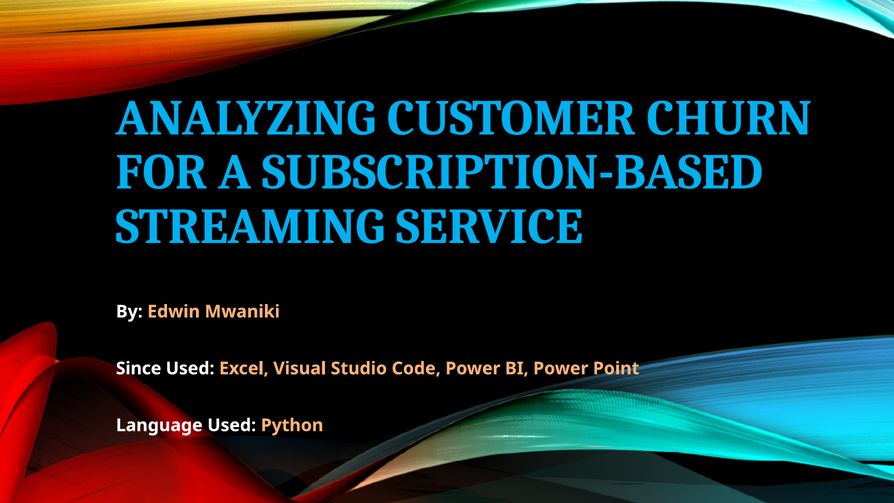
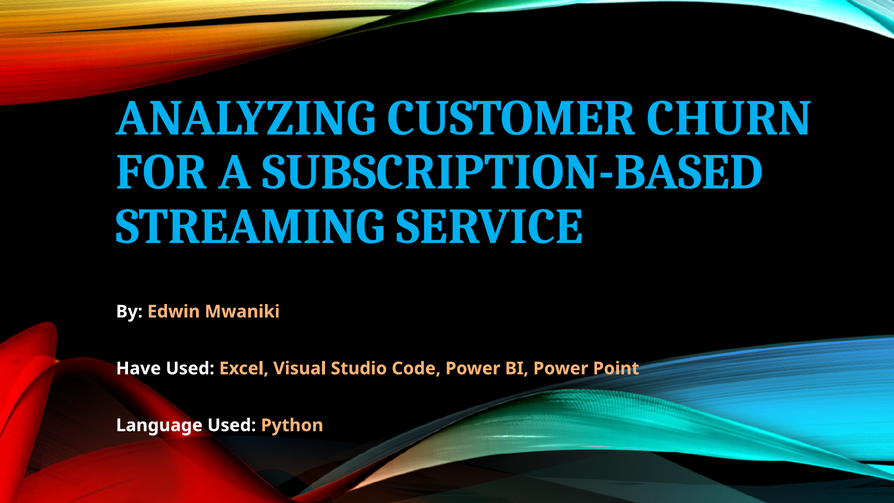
Since: Since -> Have (138, 368)
